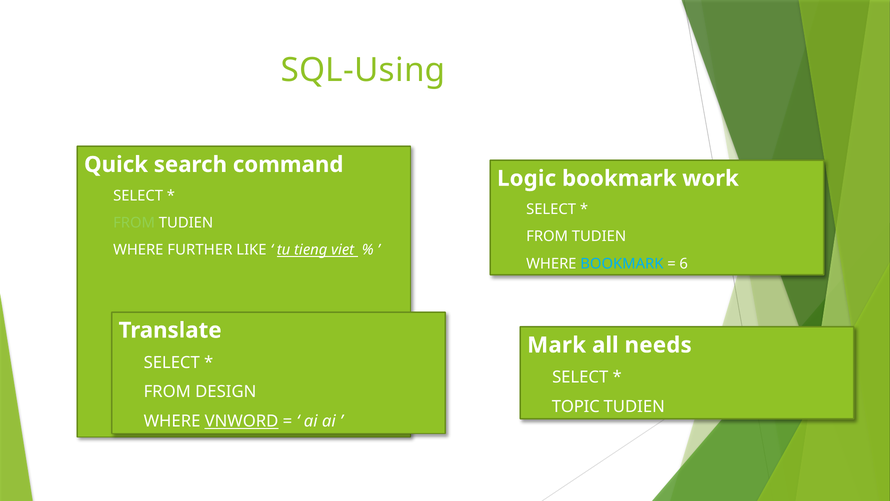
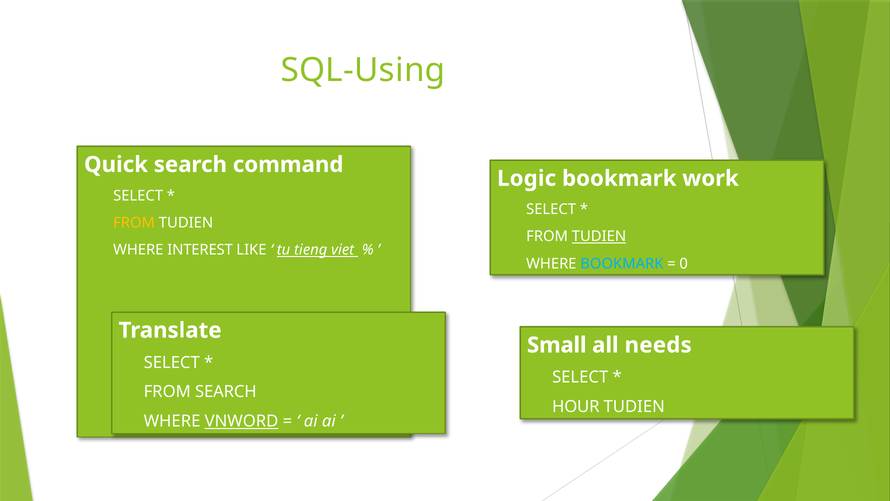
FROM colour: light green -> yellow (134, 223)
TUDIEN underline: none -> present (599, 236)
FURTHER: FURTHER -> INTEREST (200, 250)
6: 6 -> 0 (684, 263)
Mark: Mark -> Small (557, 345)
FROM DESIGN: DESIGN -> SEARCH (226, 392)
TOPIC: TOPIC -> HOUR (576, 406)
